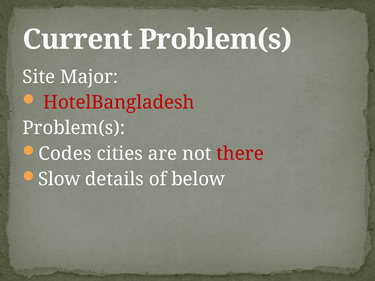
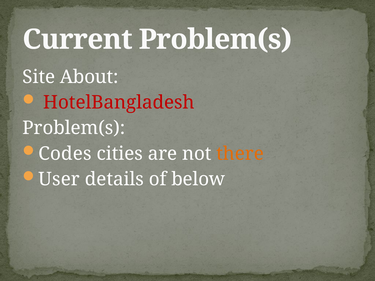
Major: Major -> About (89, 77)
there colour: red -> orange (240, 154)
Slow: Slow -> User (59, 179)
